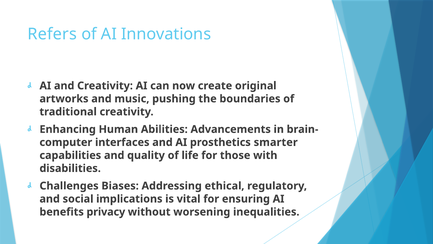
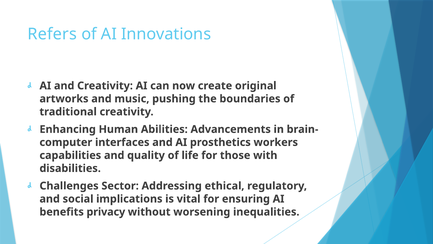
smarter: smarter -> workers (276, 142)
Biases: Biases -> Sector (120, 186)
